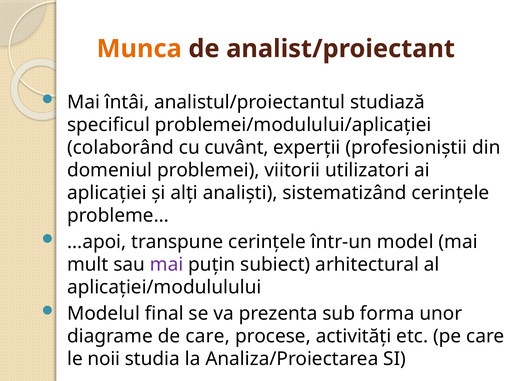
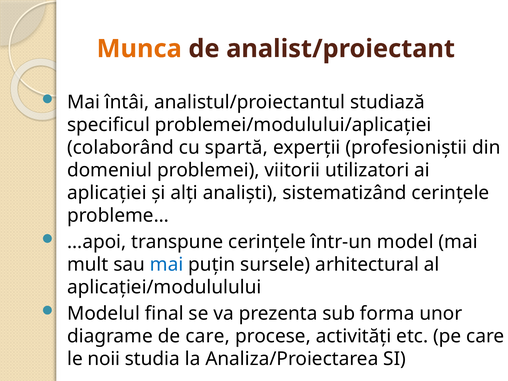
cuvânt: cuvânt -> spartă (236, 147)
mai colour: purple -> blue (167, 264)
subiect: subiect -> sursele (275, 264)
